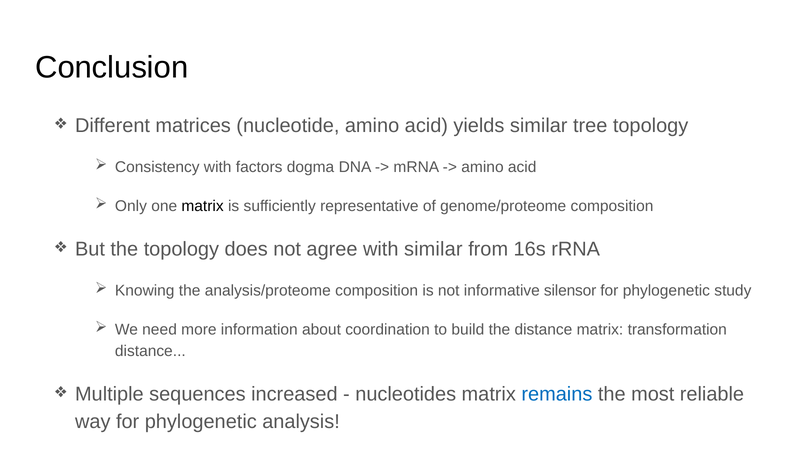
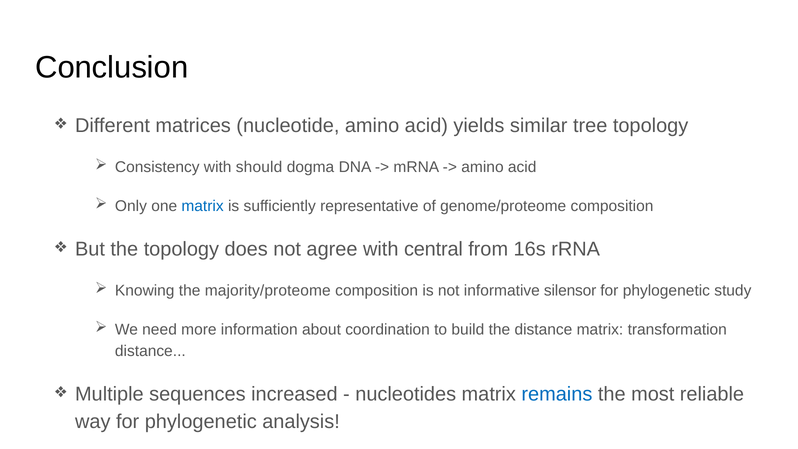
factors: factors -> should (259, 167)
matrix colour: black -> blue (203, 206)
with similar: similar -> central (433, 249)
analysis/proteome: analysis/proteome -> majority/proteome (268, 290)
